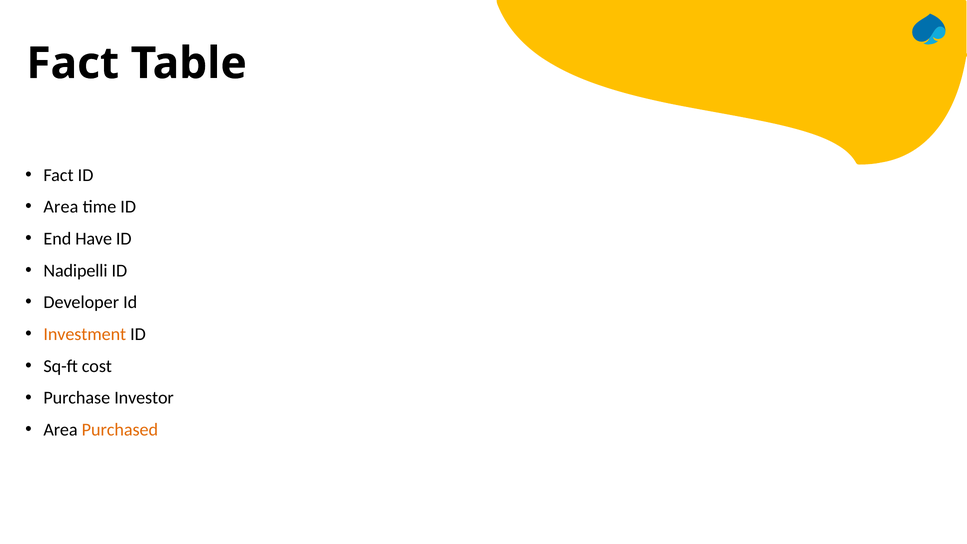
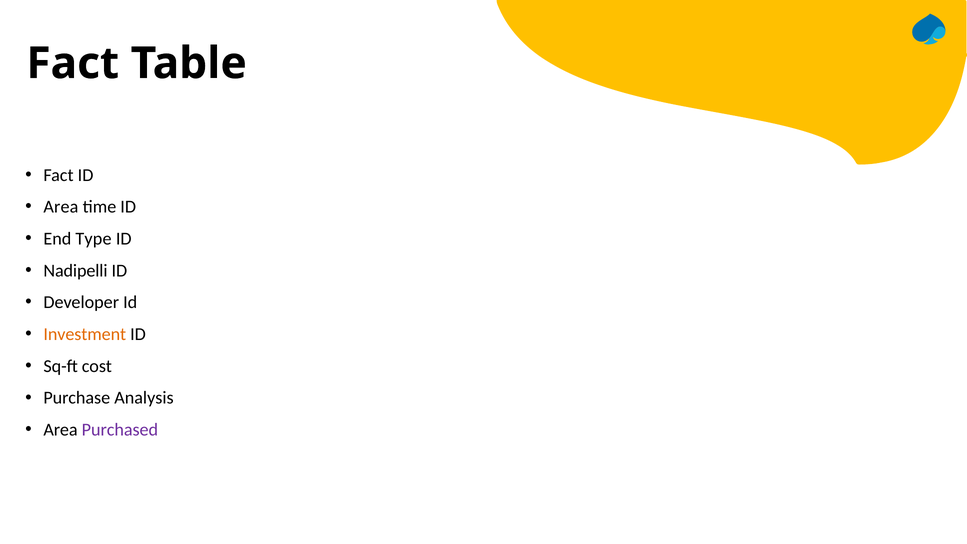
Have: Have -> Type (93, 239)
Investor: Investor -> Analysis (144, 398)
Purchased colour: orange -> purple (120, 430)
